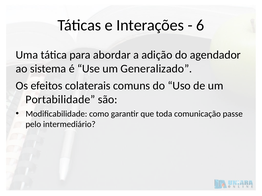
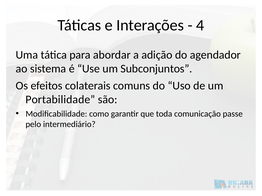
6: 6 -> 4 (200, 25)
Generalizado: Generalizado -> Subconjuntos (156, 69)
